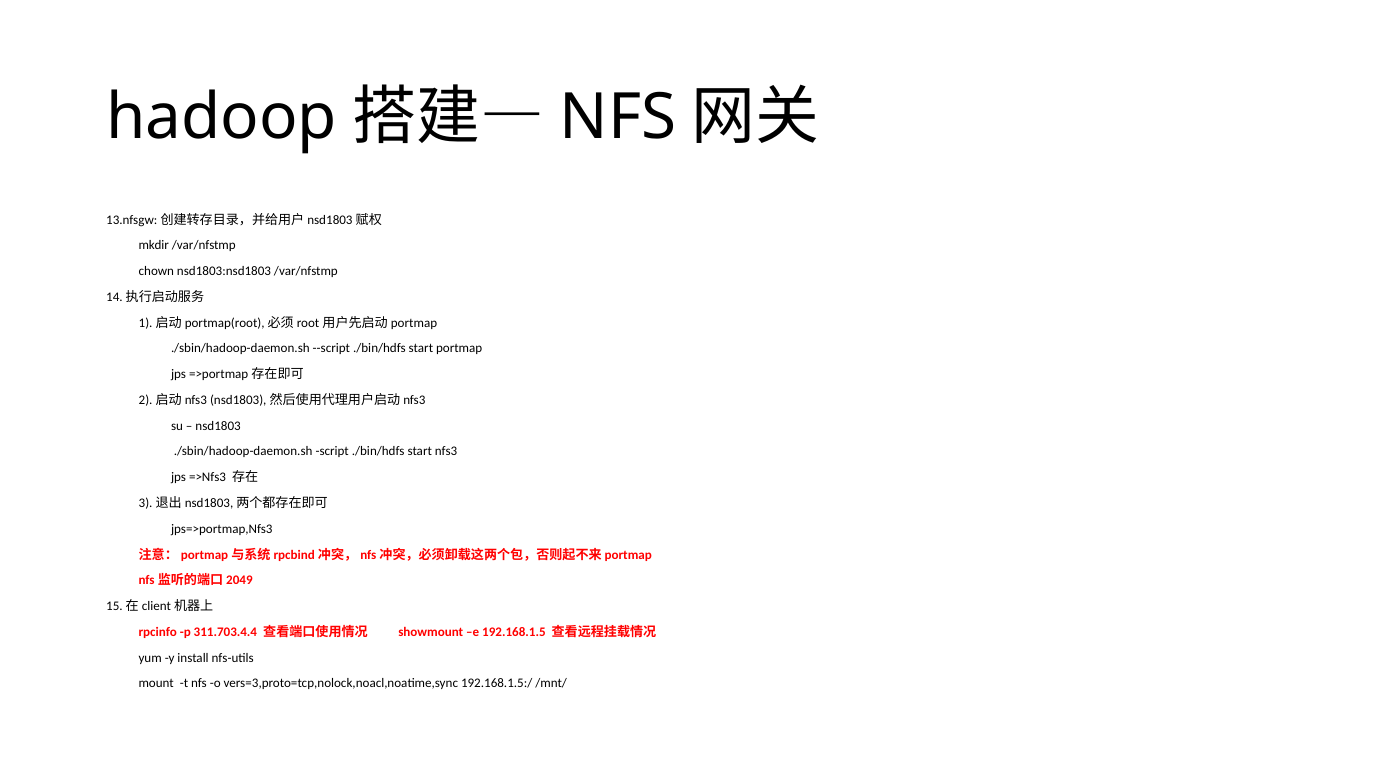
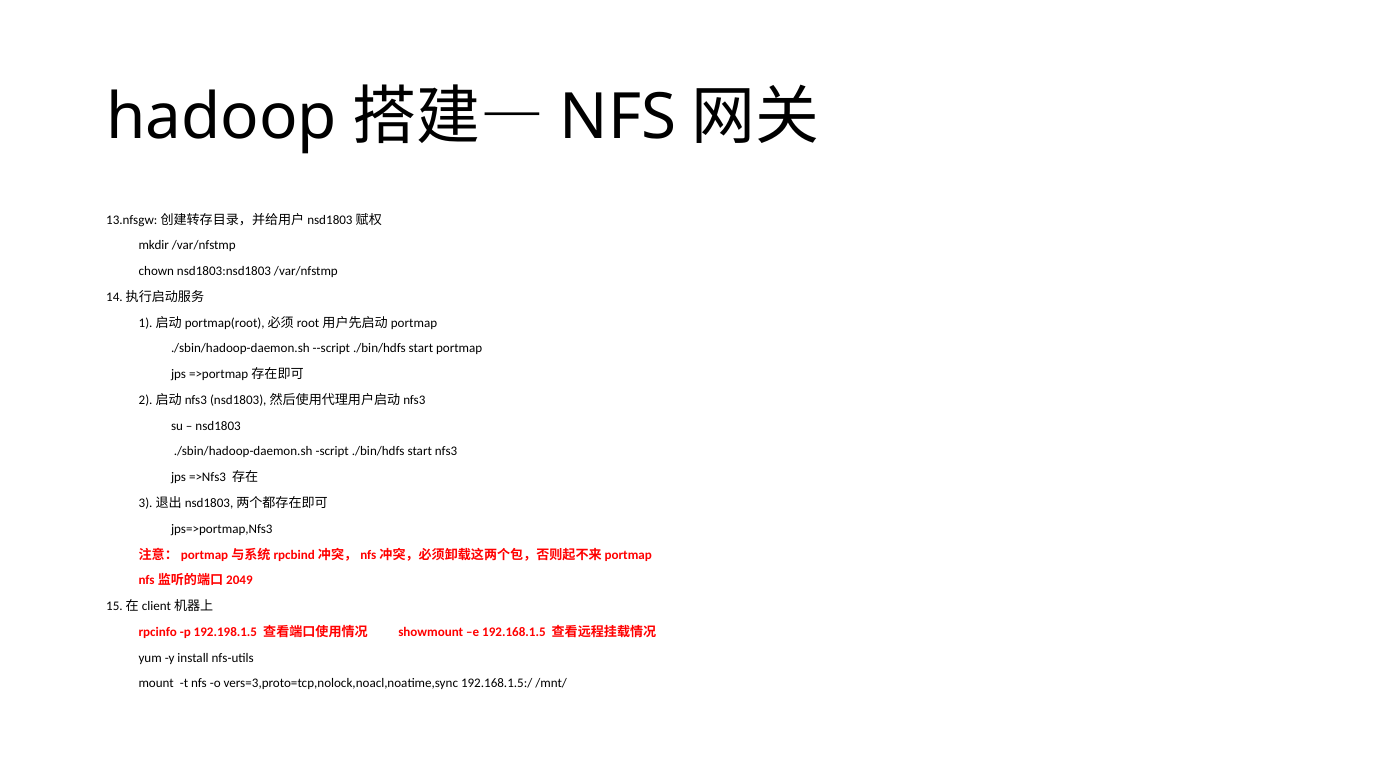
311.703.4.4: 311.703.4.4 -> 192.198.1.5 (225, 632)
